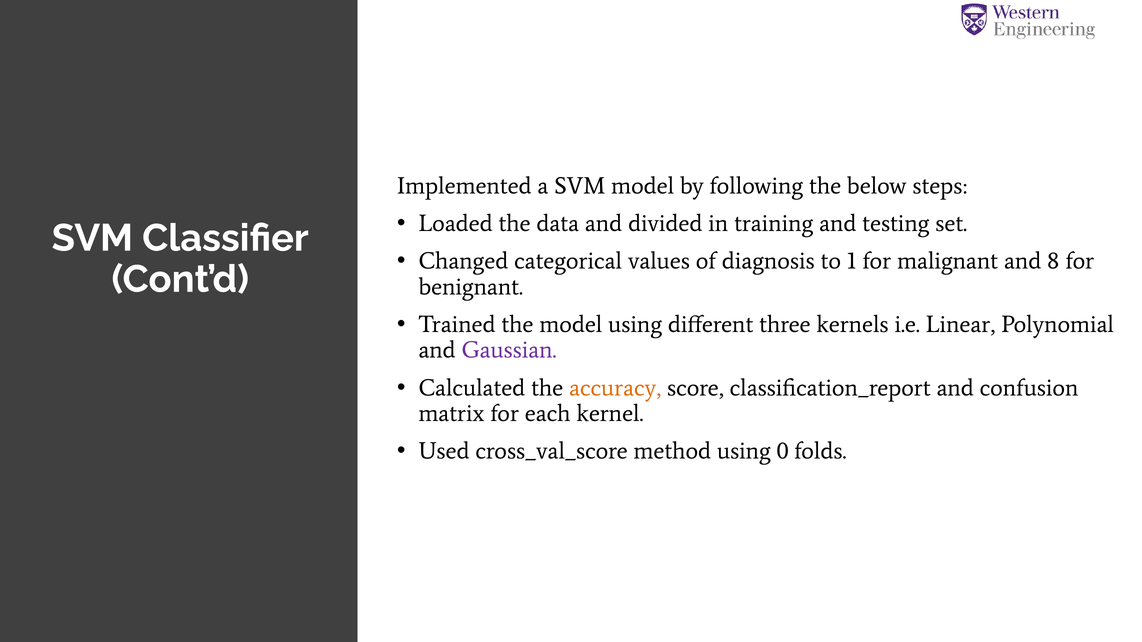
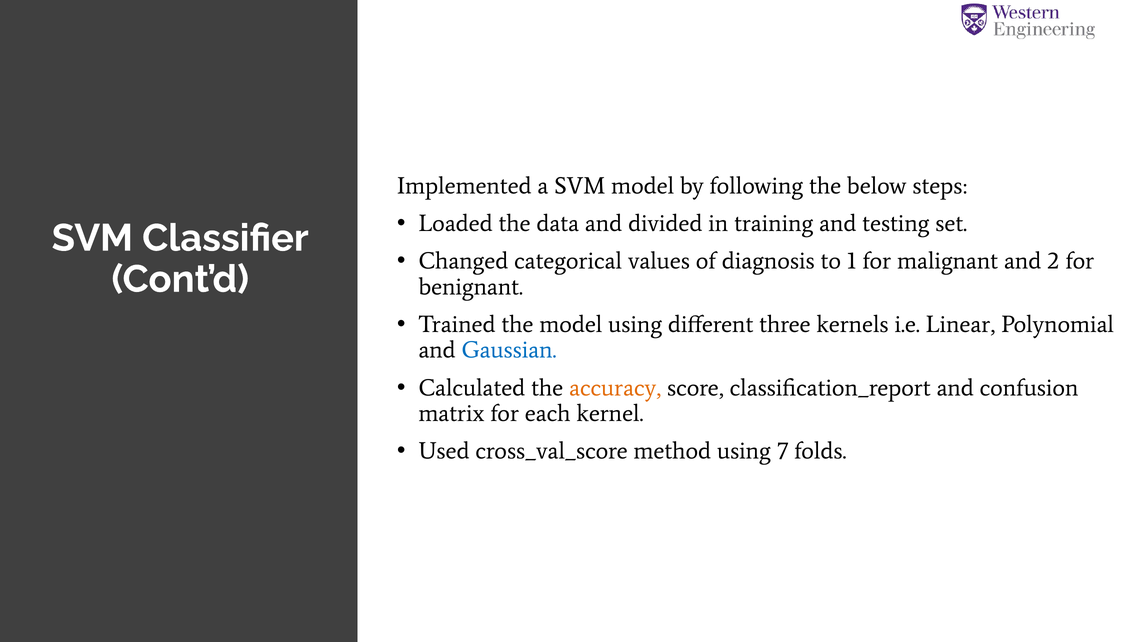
8: 8 -> 2 (1053, 261)
Gaussian colour: purple -> blue (509, 350)
0: 0 -> 7 (782, 451)
